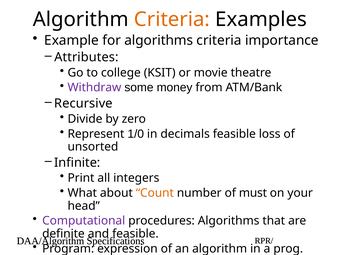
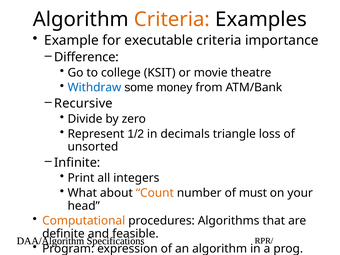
for algorithms: algorithms -> executable (159, 40)
Attributes: Attributes -> Difference (87, 57)
Withdraw colour: purple -> blue (94, 88)
1/0: 1/0 -> 1/2 (136, 134)
decimals feasible: feasible -> triangle (234, 134)
Computational colour: purple -> orange (84, 221)
